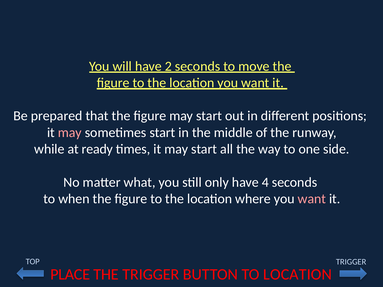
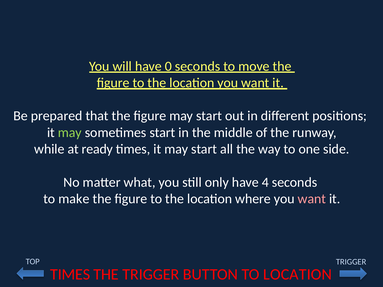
2: 2 -> 0 (168, 66)
may colour: pink -> light green (70, 133)
when: when -> make (74, 199)
PLACE: PLACE -> TIMES (70, 275)
